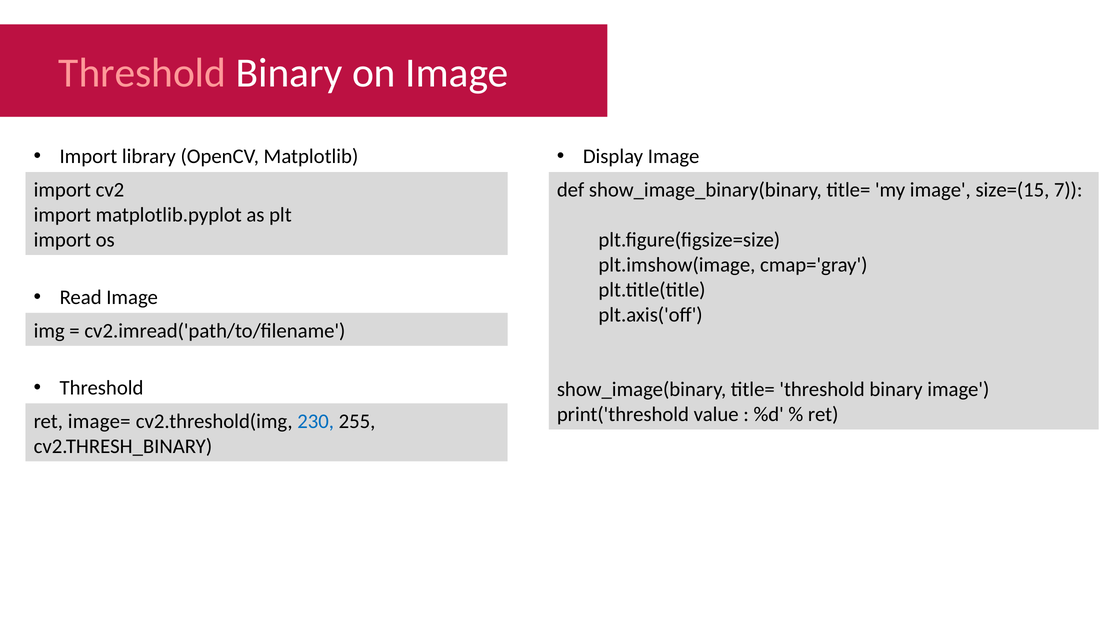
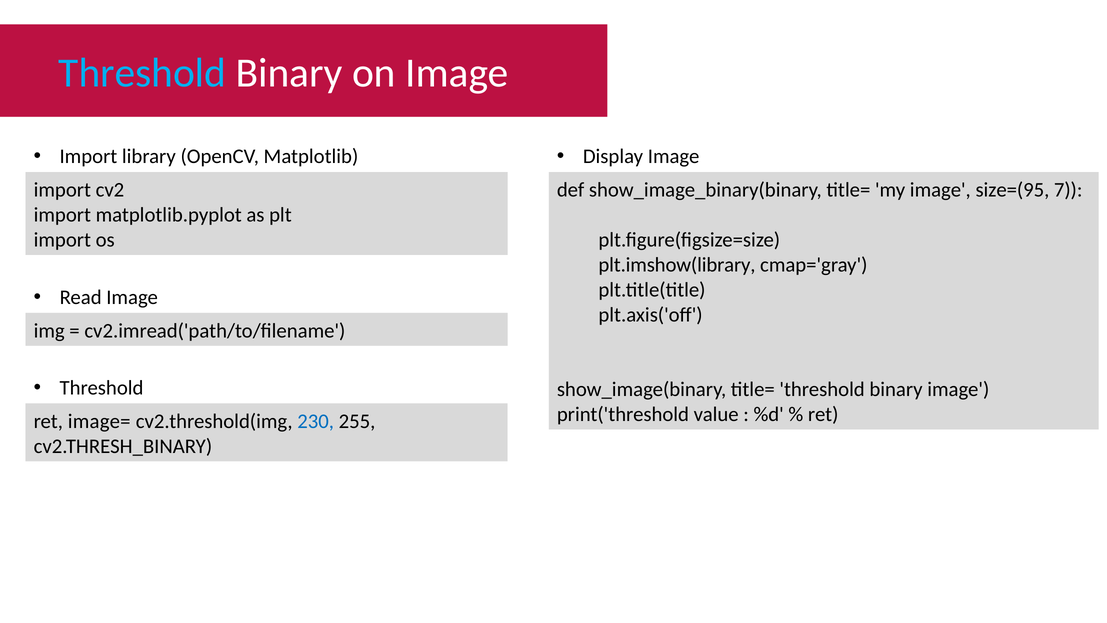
Threshold colour: pink -> light blue (142, 73)
size=(15: size=(15 -> size=(95 (1012, 190)
plt.imshow(image: plt.imshow(image -> plt.imshow(library (677, 265)
